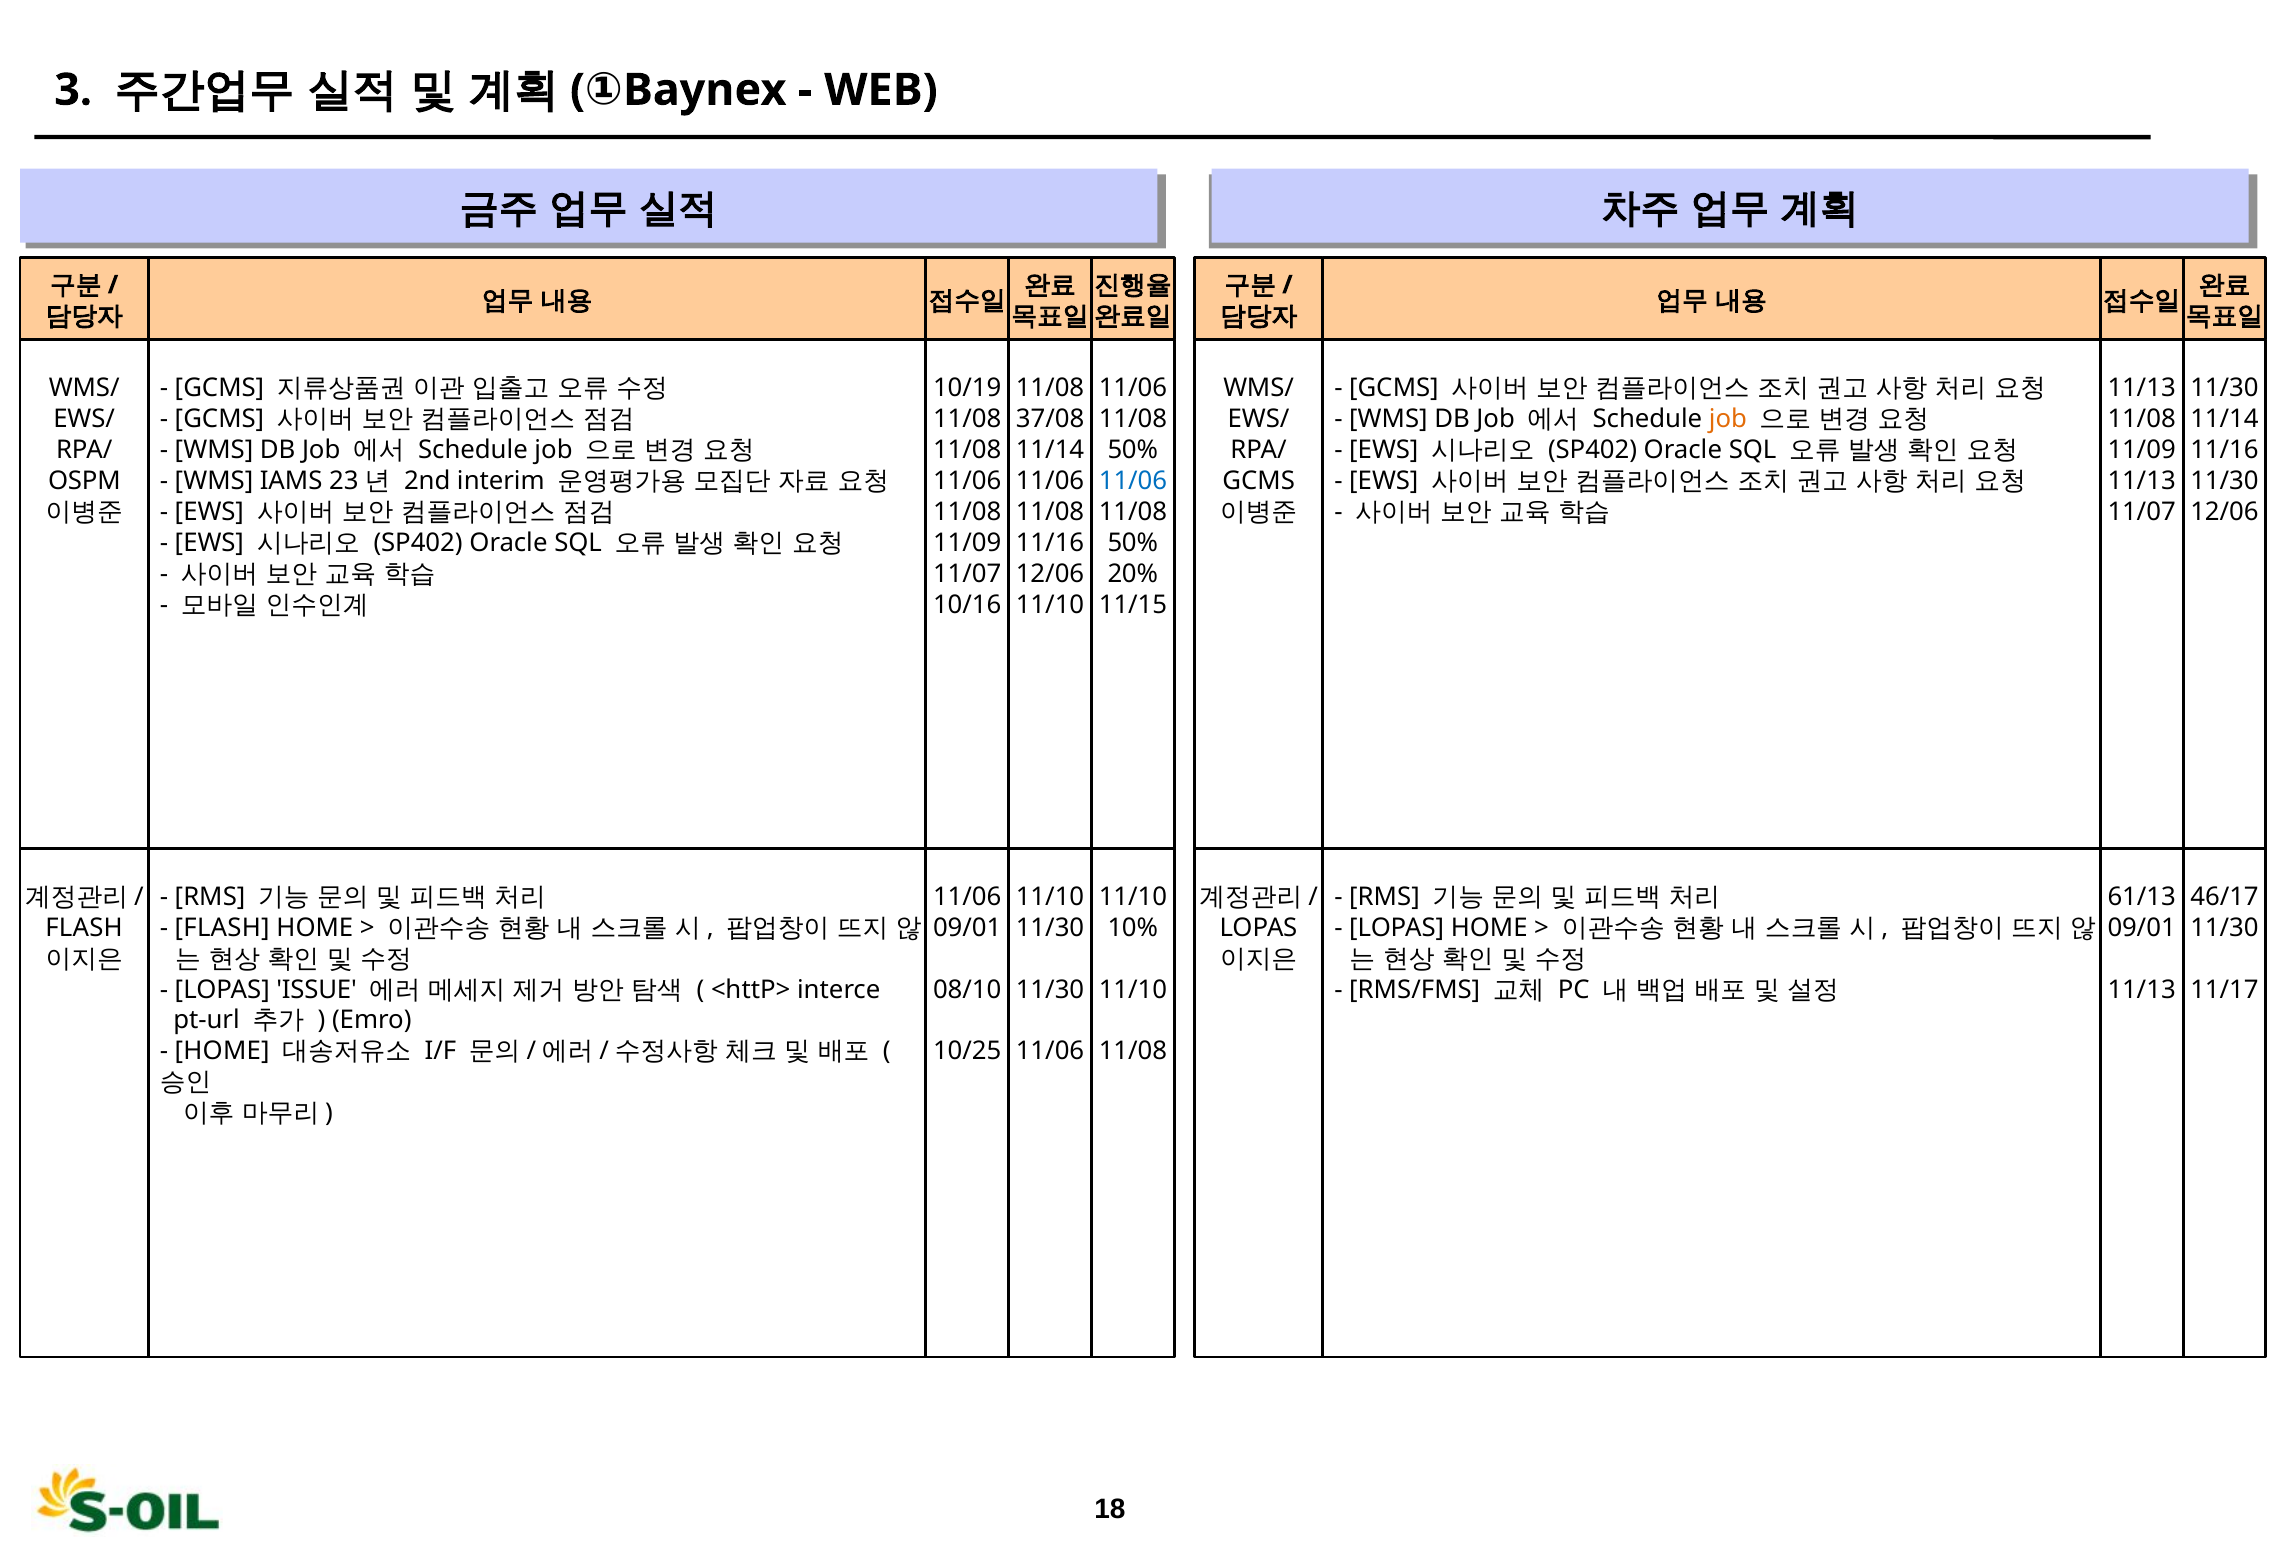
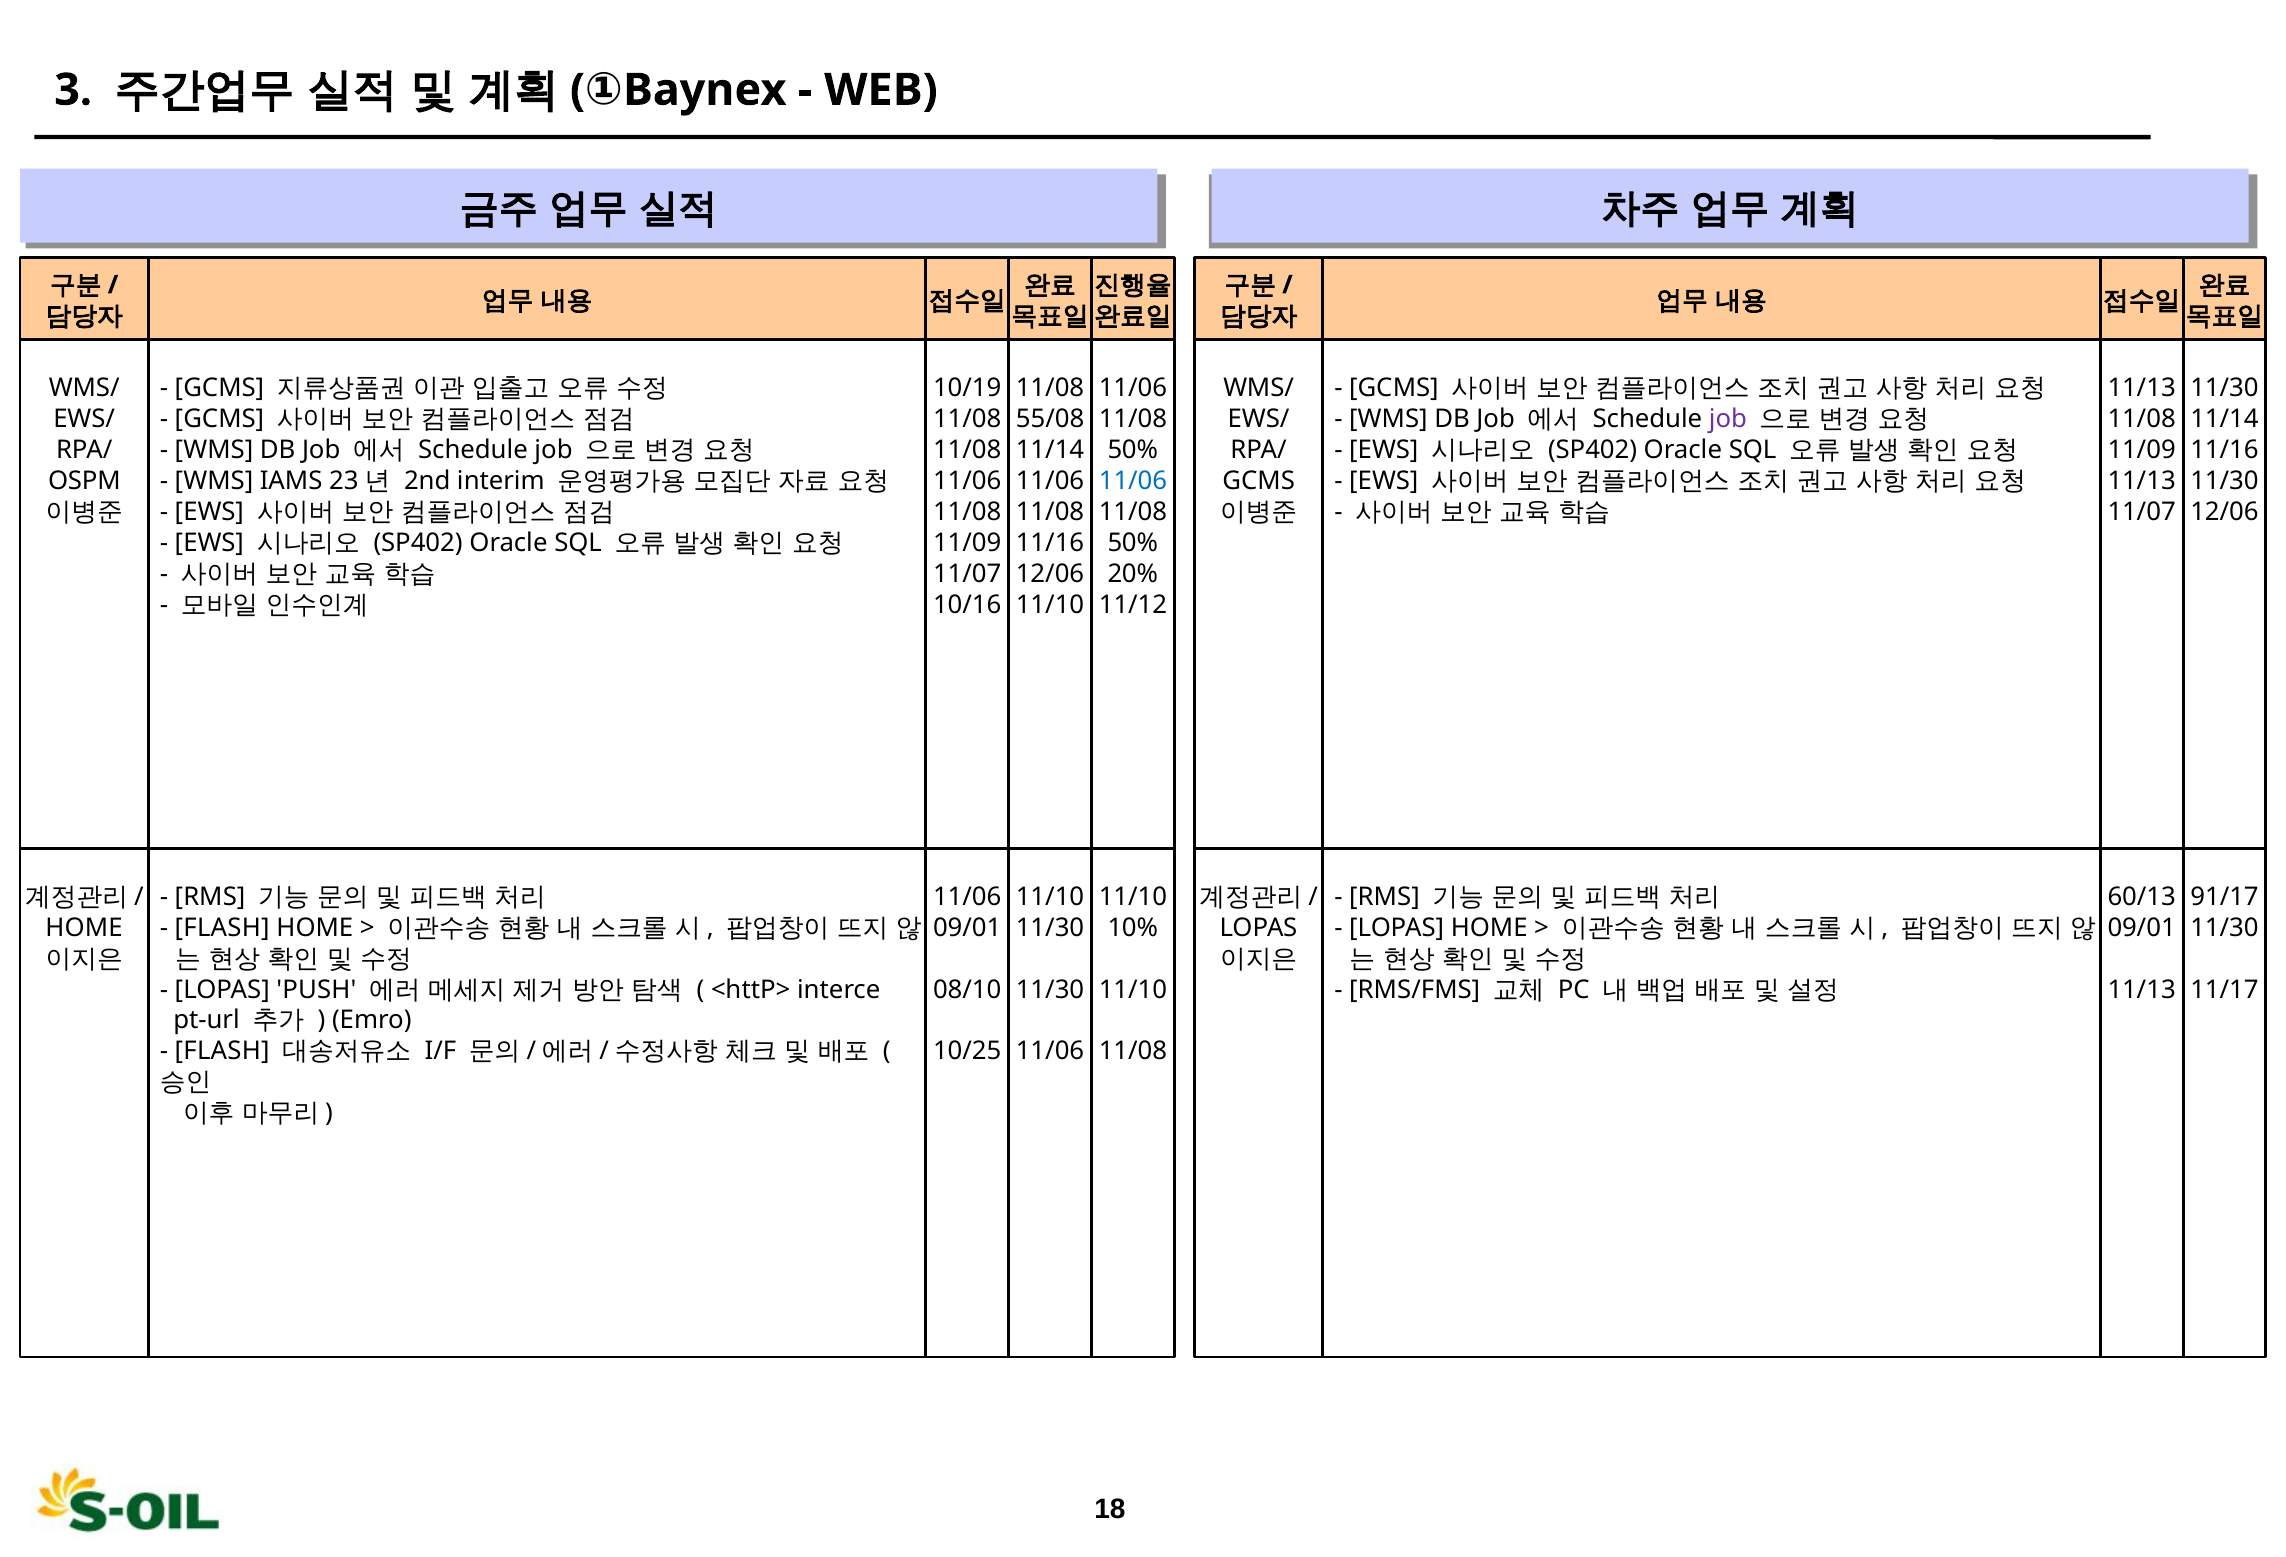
37/08: 37/08 -> 55/08 (1050, 419)
job colour: orange -> purple (1728, 419)
11/15: 11/15 -> 11/12 (1133, 605)
61/13: 61/13 -> 60/13 (2142, 897)
46/17: 46/17 -> 91/17 (2225, 897)
FLASH: FLASH -> HOME (84, 928)
ISSUE: ISSUE -> PUSH (316, 990)
HOME: HOME -> FLASH (222, 1052)
